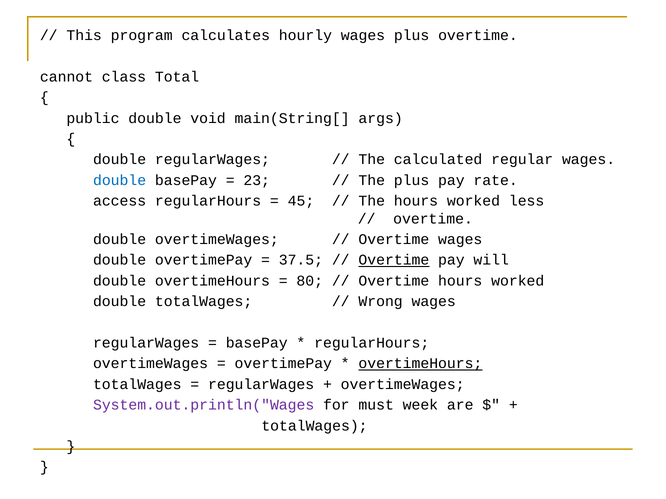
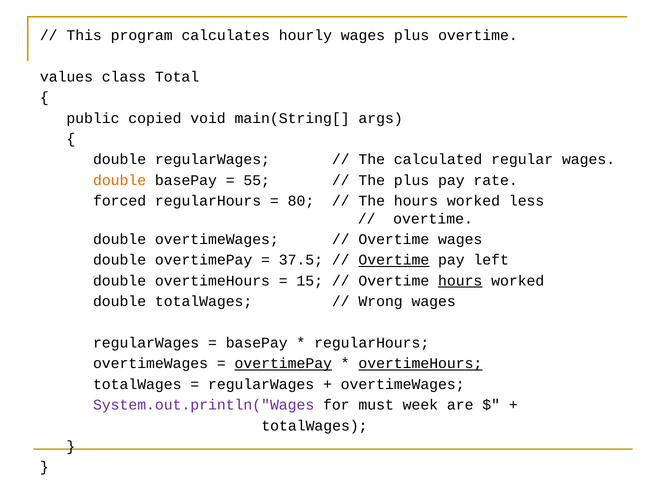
cannot: cannot -> values (67, 77)
public double: double -> copied (155, 118)
double colour: blue -> orange (120, 180)
23: 23 -> 55 (257, 180)
access: access -> forced (120, 201)
45: 45 -> 80 (301, 201)
will: will -> left (491, 260)
80: 80 -> 15 (310, 281)
hours underline: none -> present (460, 281)
overtimePay underline: none -> present (283, 364)
